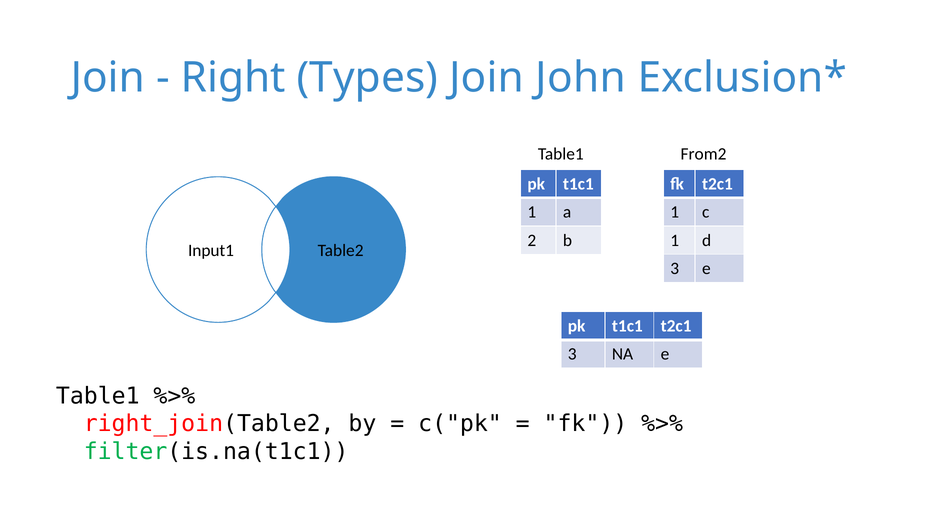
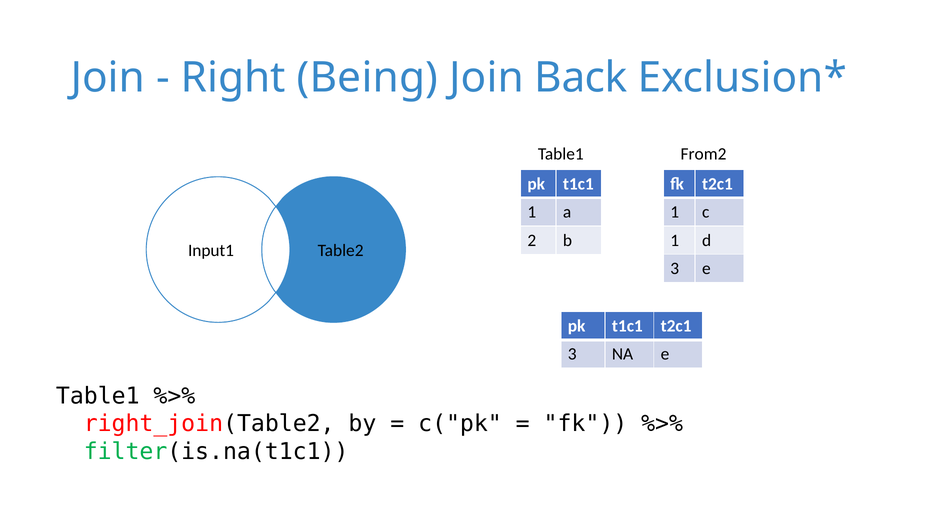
Types: Types -> Being (367, 78)
John: John -> Back (581, 78)
